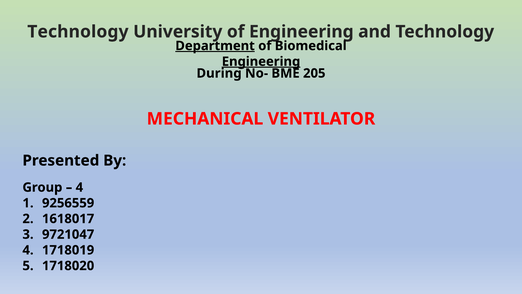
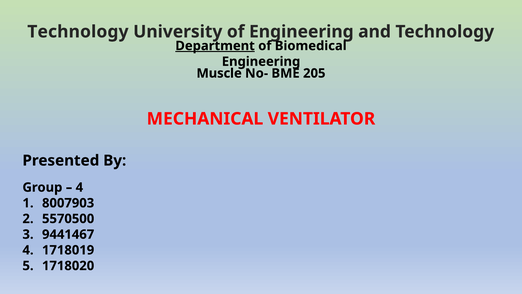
Engineering underline: present -> none (261, 61)
During: During -> Muscle (219, 73)
9256559: 9256559 -> 8007903 (68, 203)
1618017: 1618017 -> 5570500 (68, 218)
9721047: 9721047 -> 9441467 (68, 234)
